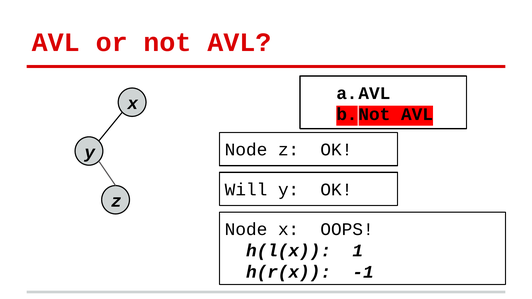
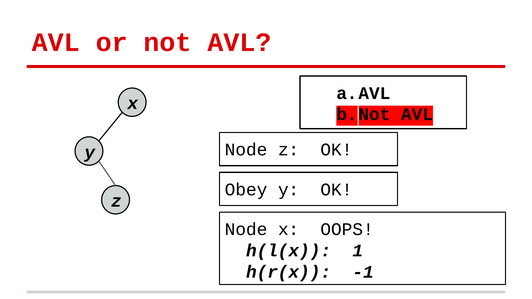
Will: Will -> Obey (246, 190)
